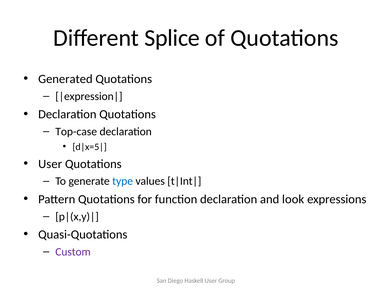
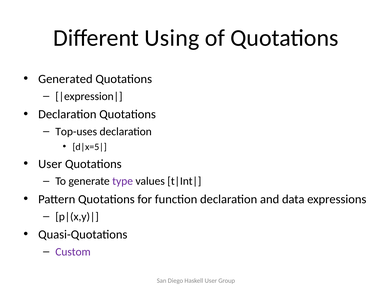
Splice: Splice -> Using (172, 38)
Top-case: Top-case -> Top-uses (76, 132)
type colour: blue -> purple (123, 181)
look: look -> data (293, 199)
